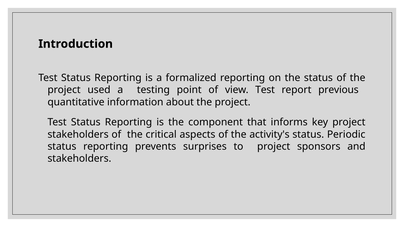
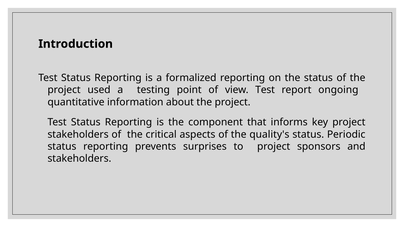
previous: previous -> ongoing (338, 90)
activity's: activity's -> quality's (269, 135)
